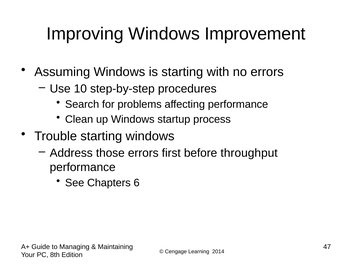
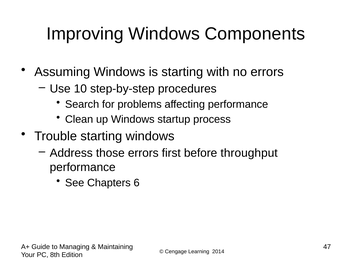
Improvement: Improvement -> Components (255, 34)
